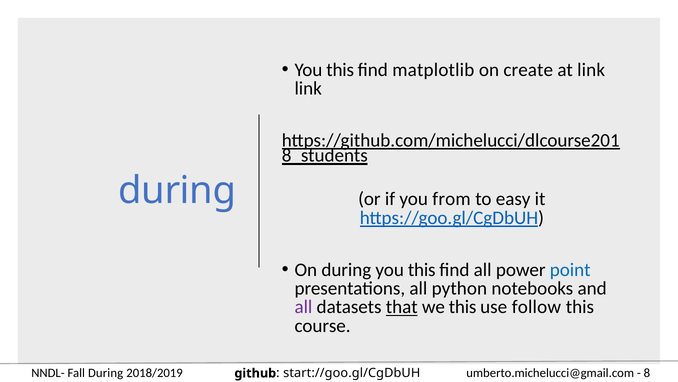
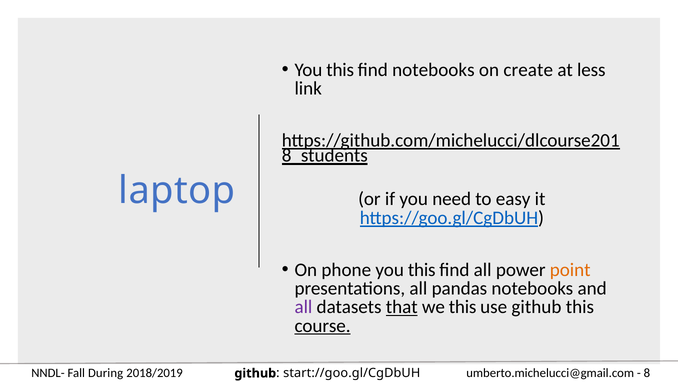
find matplotlib: matplotlib -> notebooks (433, 70)
at link: link -> less (591, 70)
during: during -> laptop (177, 190)
from: from -> need (452, 199)
On during: during -> phone (346, 270)
point colour: blue -> orange (570, 270)
python: python -> pandas (459, 288)
use follow: follow -> github (536, 307)
course underline: none -> present (323, 325)
